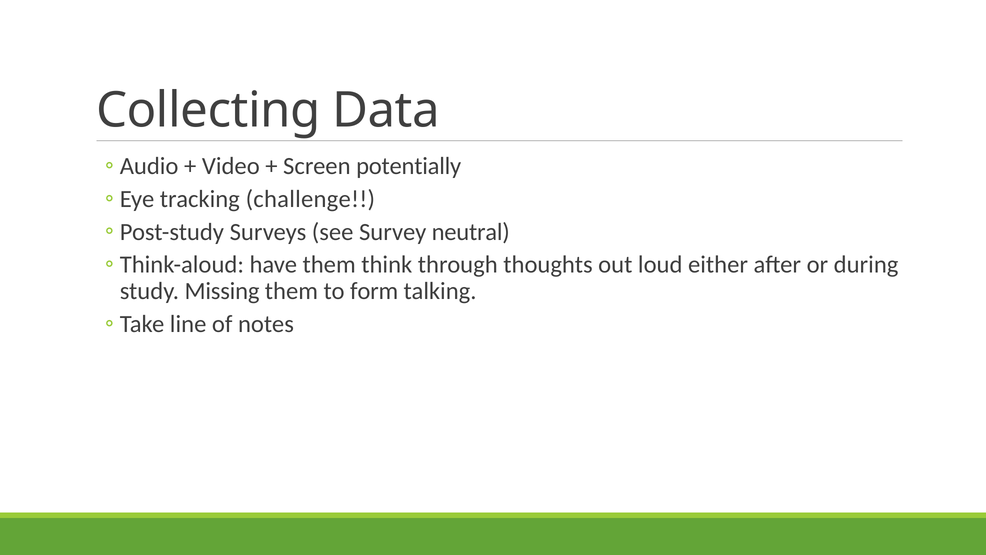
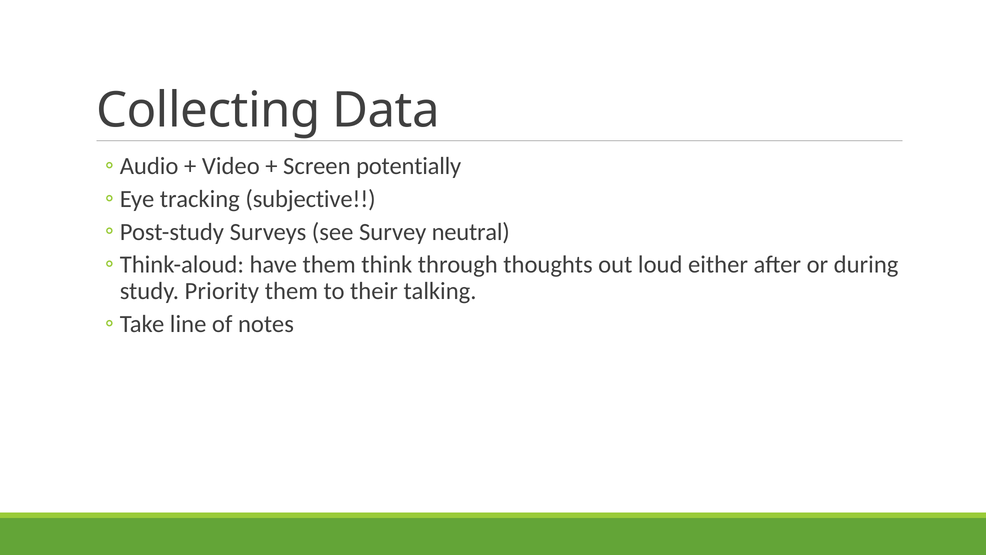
challenge: challenge -> subjective (311, 199)
Missing: Missing -> Priority (222, 291)
form: form -> their (374, 291)
